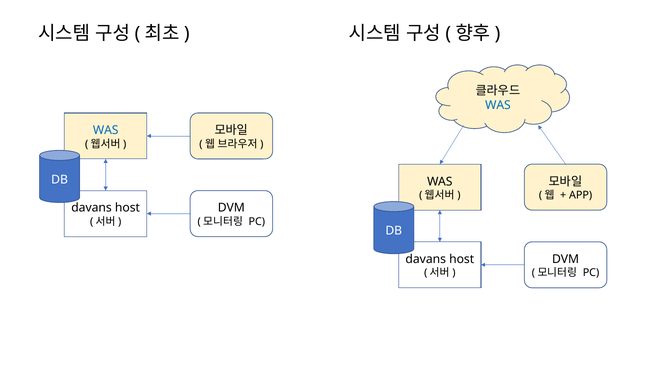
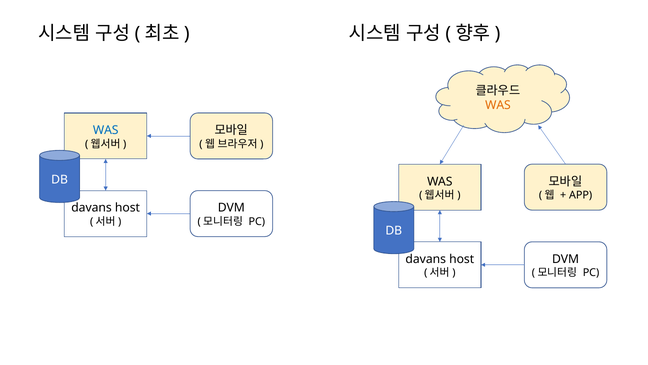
WAS colour: blue -> orange (498, 105)
